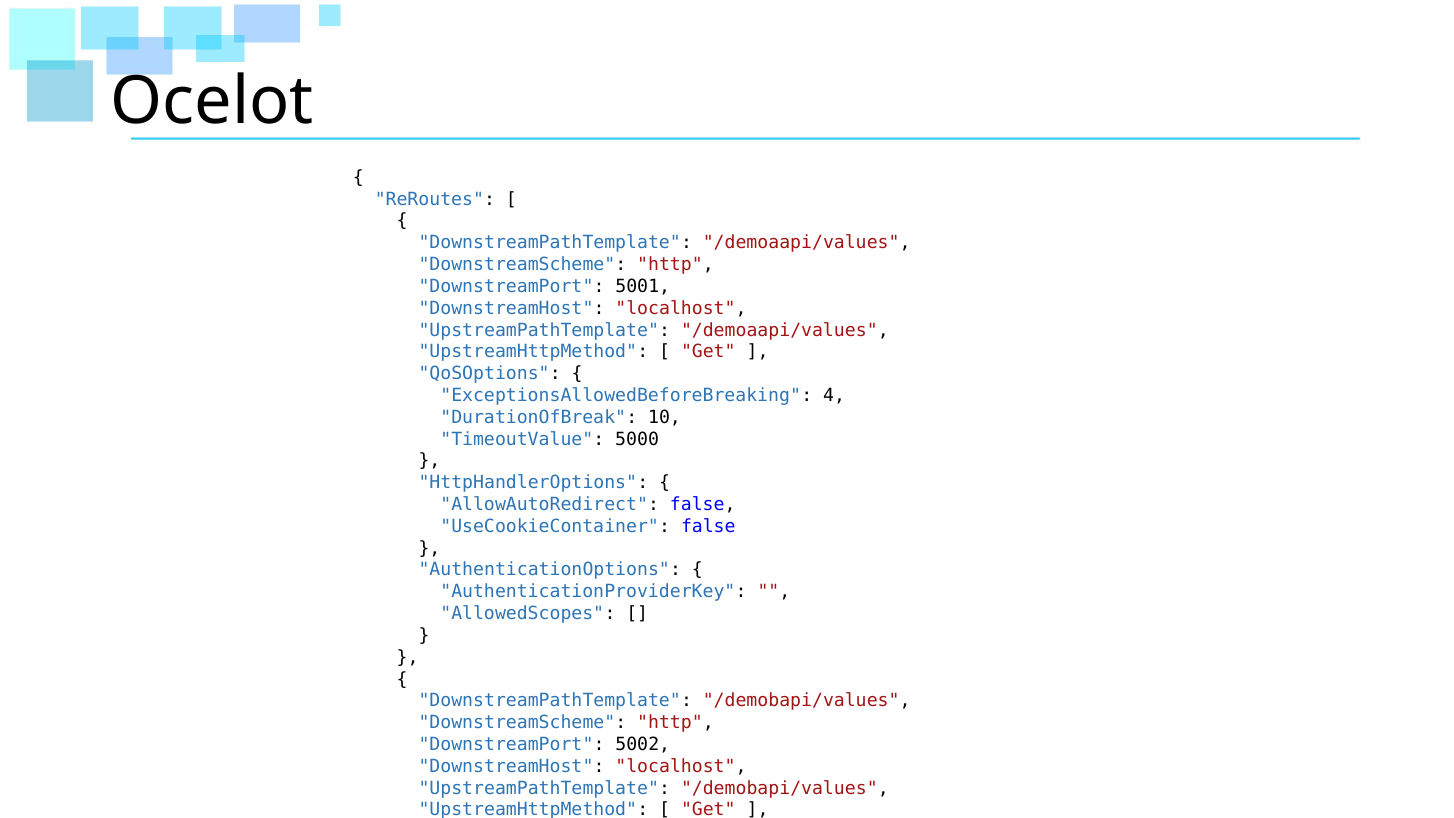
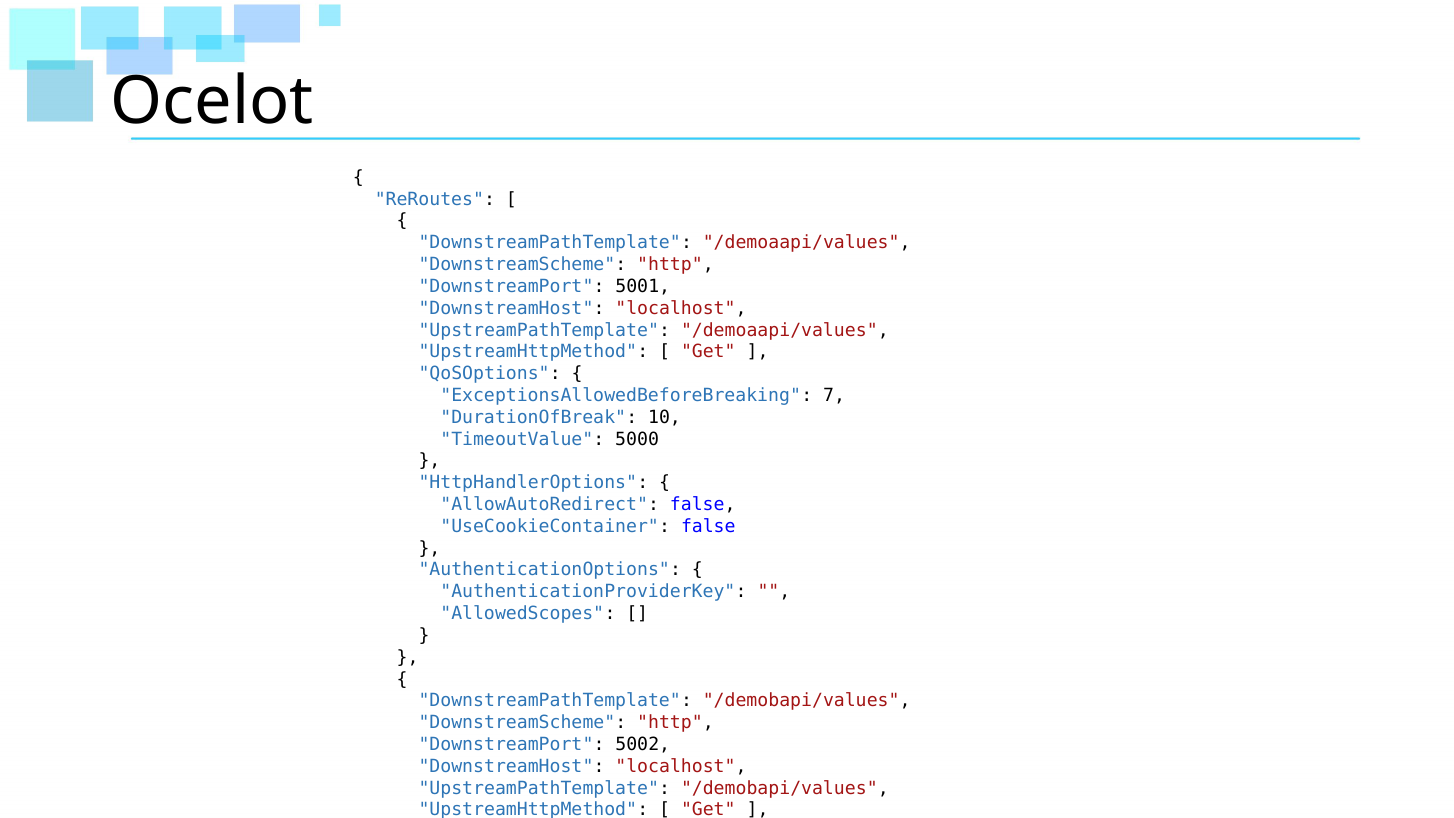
4: 4 -> 7 (834, 395)
